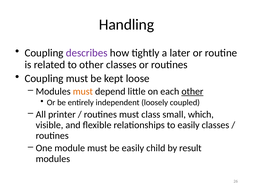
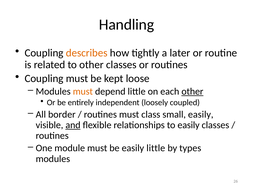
describes colour: purple -> orange (87, 53)
printer: printer -> border (62, 114)
small which: which -> easily (201, 114)
and underline: none -> present (73, 125)
easily child: child -> little (156, 148)
result: result -> types (190, 148)
